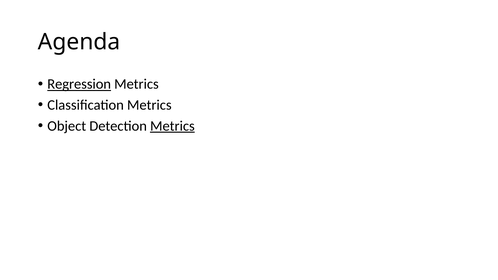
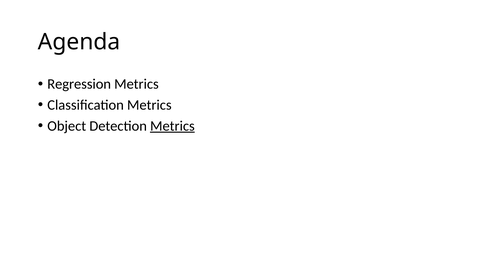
Regression underline: present -> none (79, 84)
